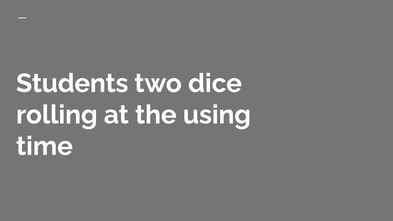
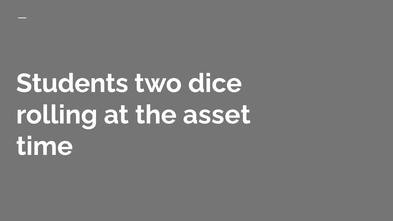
using: using -> asset (217, 115)
